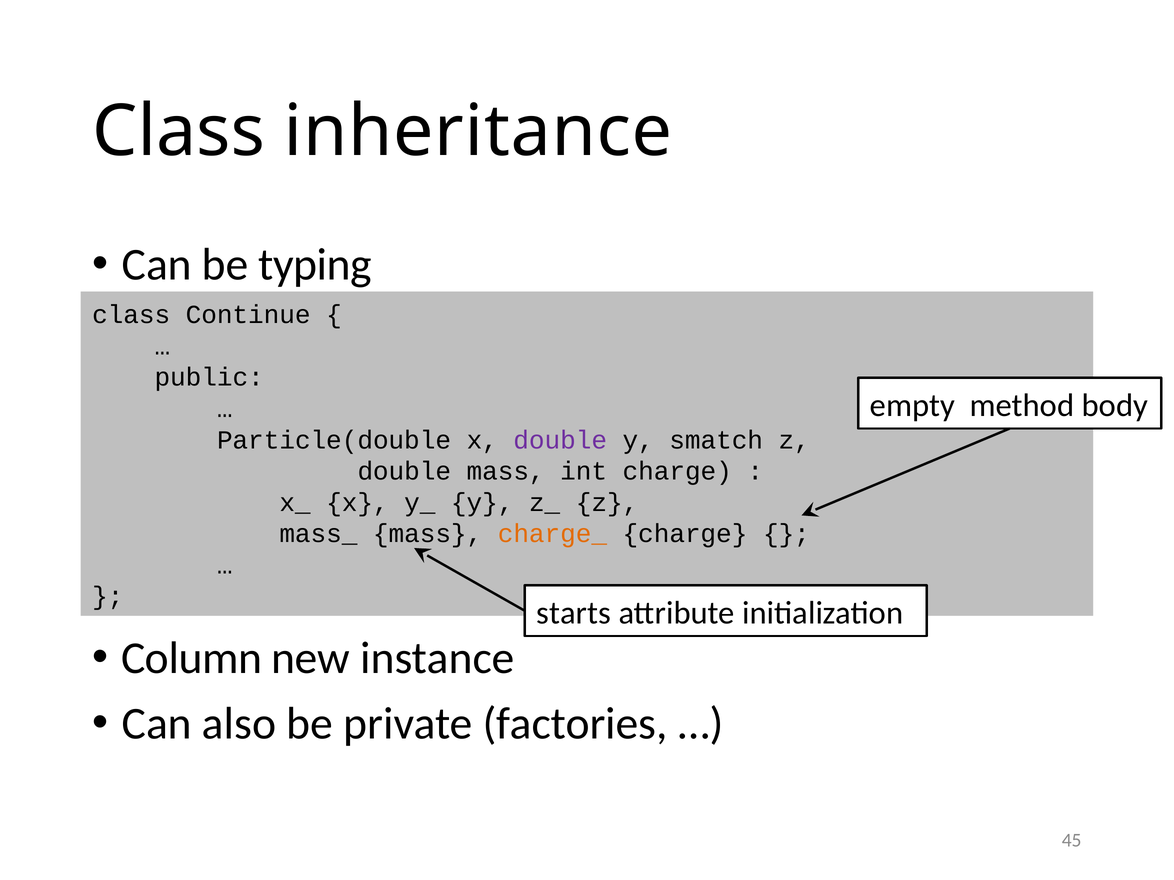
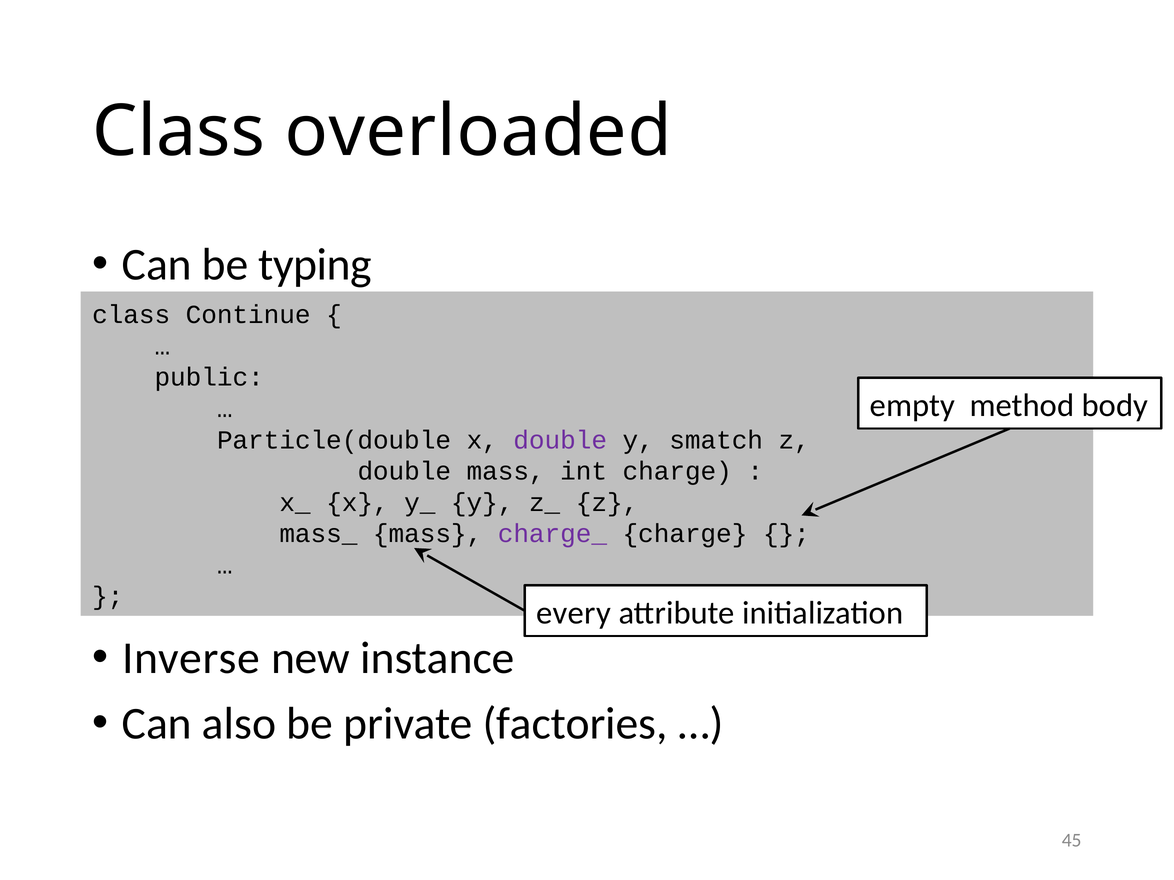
inheritance: inheritance -> overloaded (478, 131)
charge_ colour: orange -> purple (552, 534)
starts: starts -> every (574, 613)
Column: Column -> Inverse (191, 658)
